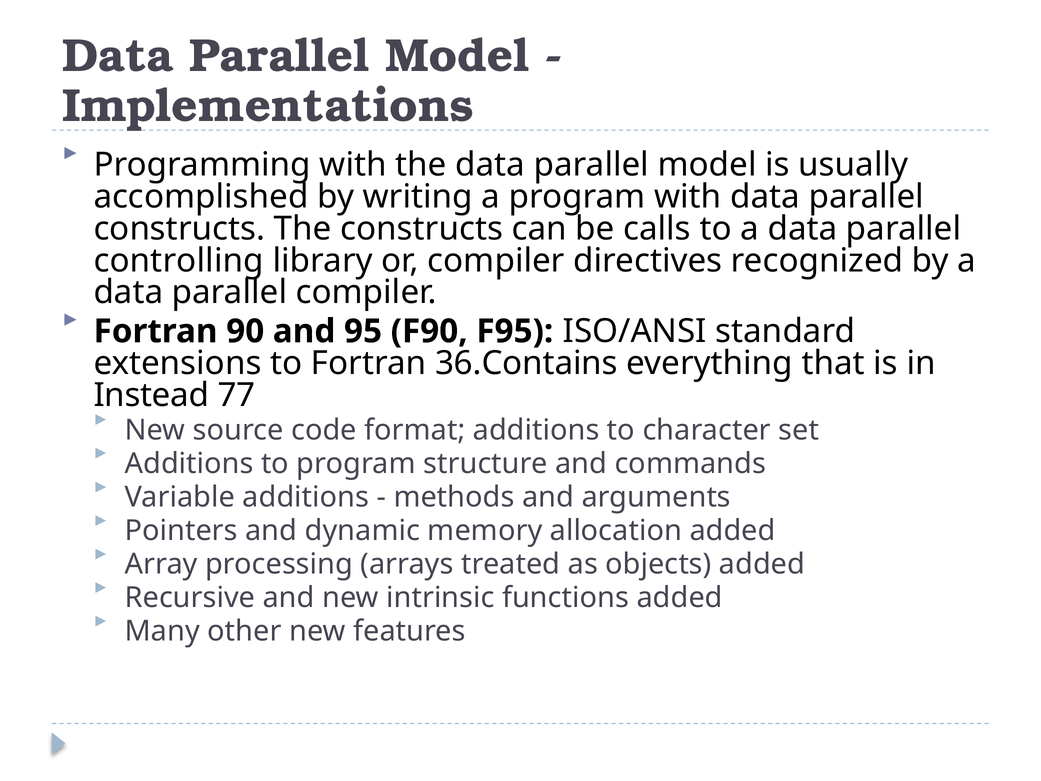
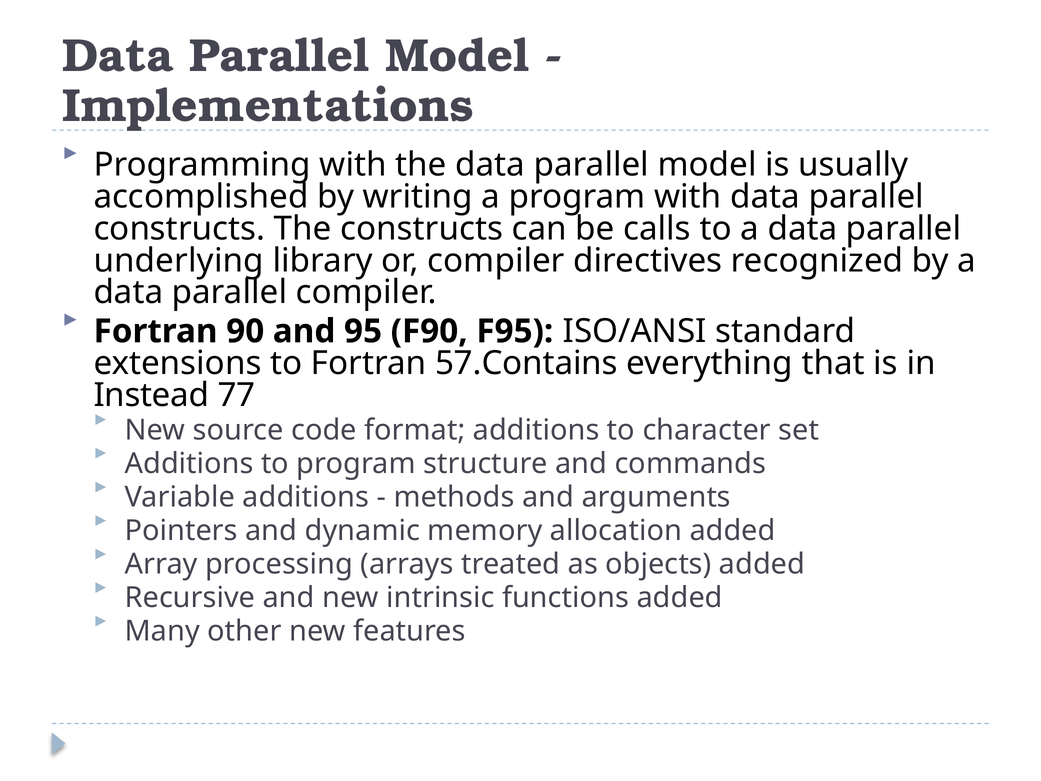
controlling: controlling -> underlying (179, 261)
36.Contains: 36.Contains -> 57.Contains (526, 363)
